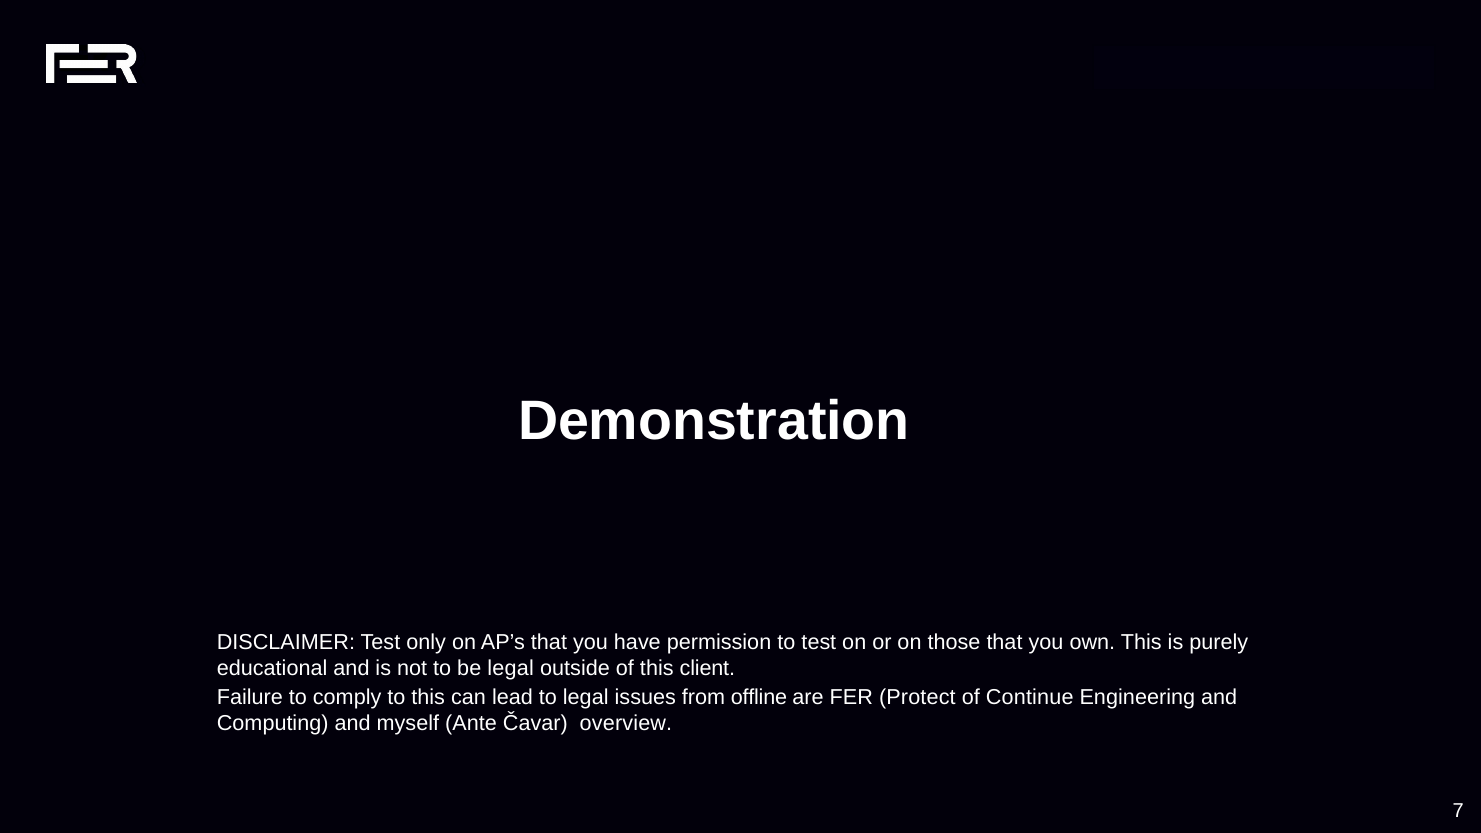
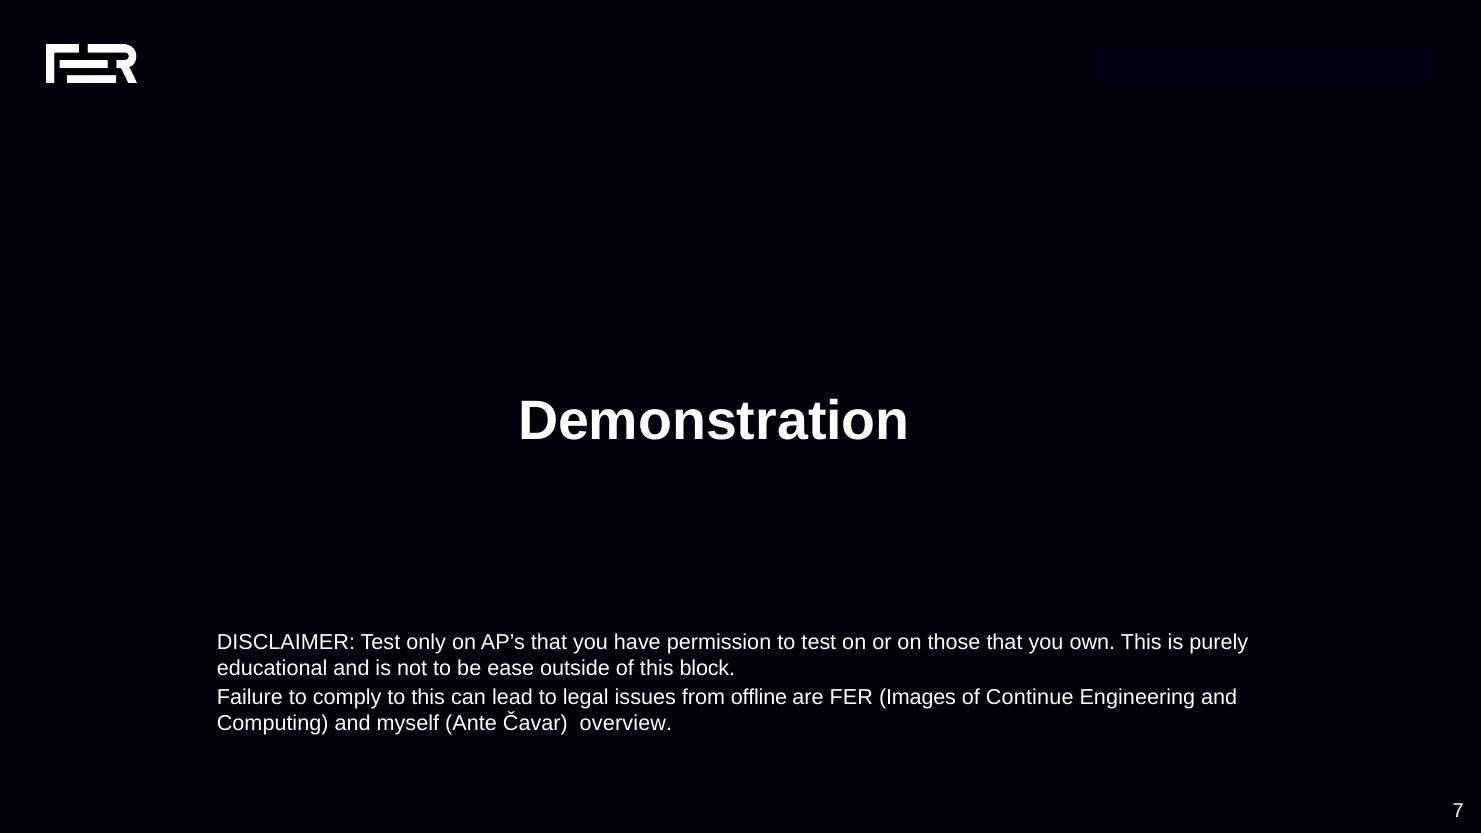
be legal: legal -> ease (511, 668)
client: client -> block (707, 668)
Protect: Protect -> Images (918, 698)
